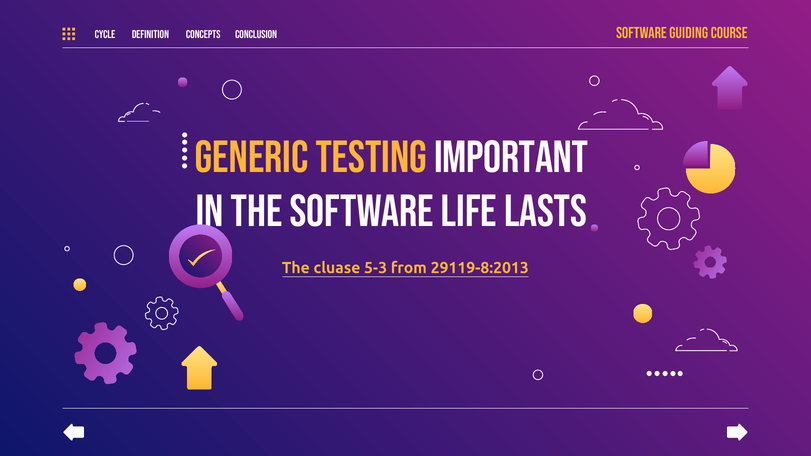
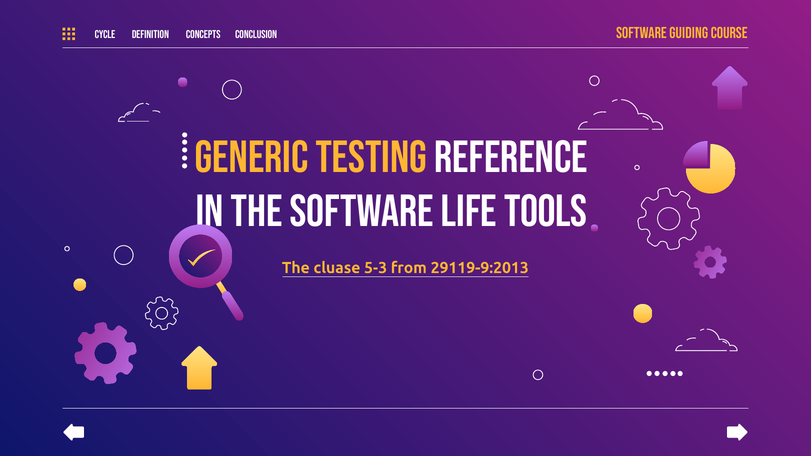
important: important -> reference (511, 158)
lasts: lasts -> tools (546, 212)
29119-8:2013: 29119-8:2013 -> 29119-9:2013 (480, 268)
